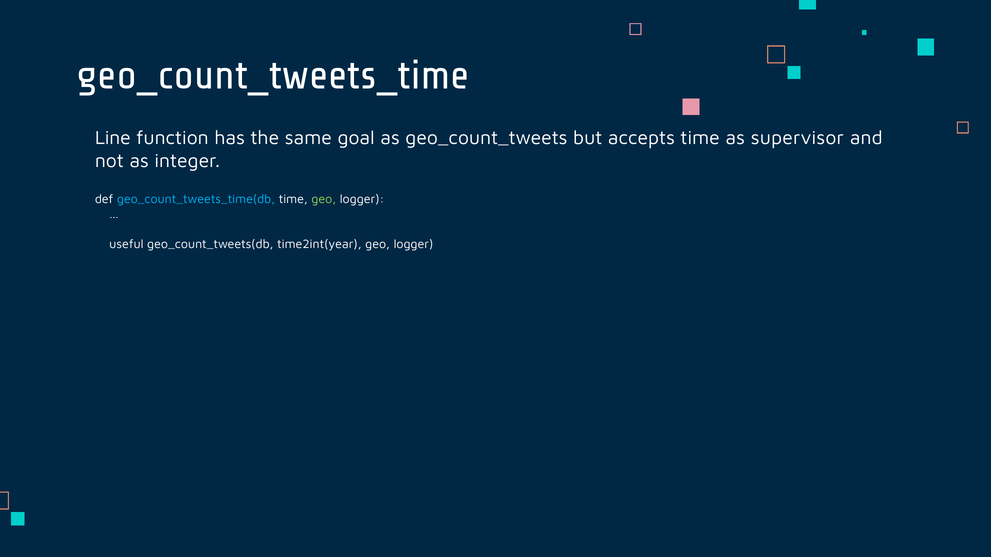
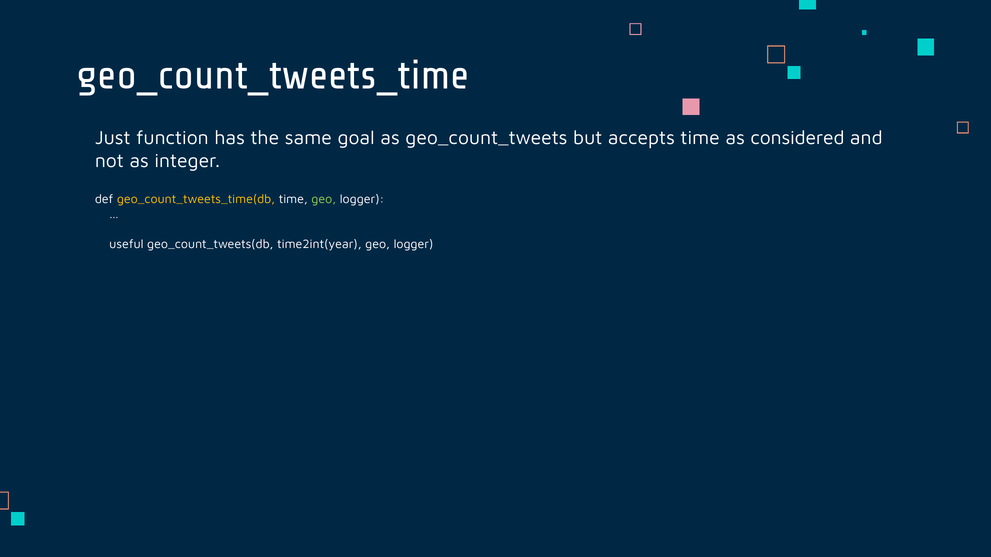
Line: Line -> Just (113, 138)
supervisor: supervisor -> considered (797, 138)
geo_count_tweets_time(db colour: light blue -> yellow (196, 200)
